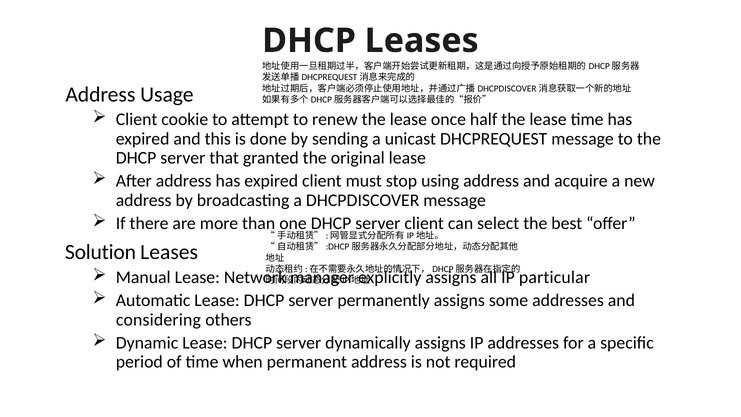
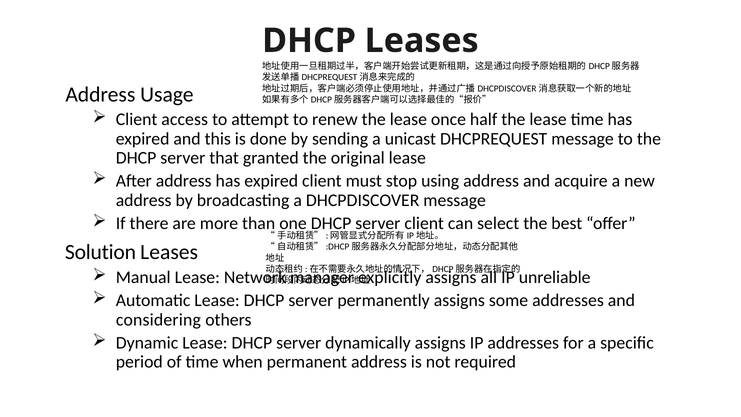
cookie: cookie -> access (185, 119)
particular: particular -> unreliable (555, 277)
